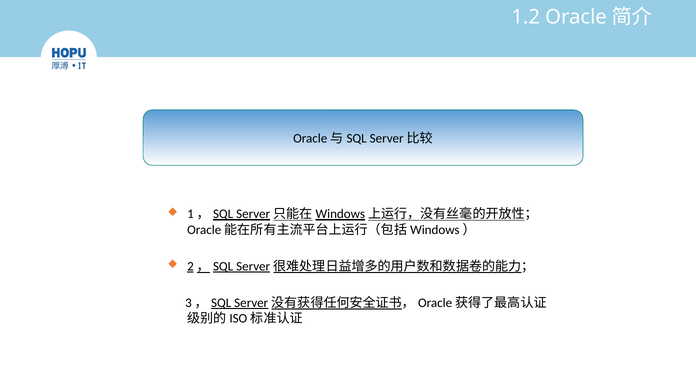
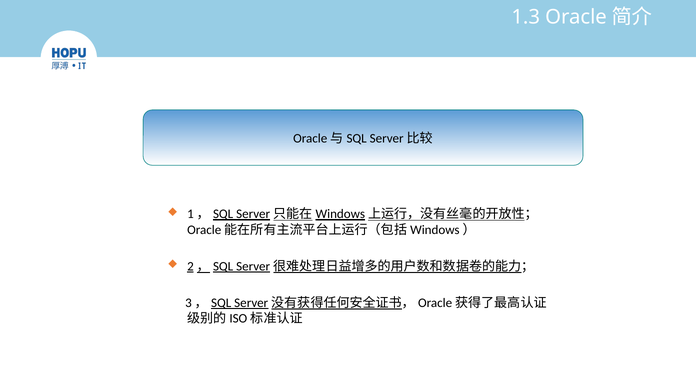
1.2: 1.2 -> 1.3 (526, 17)
